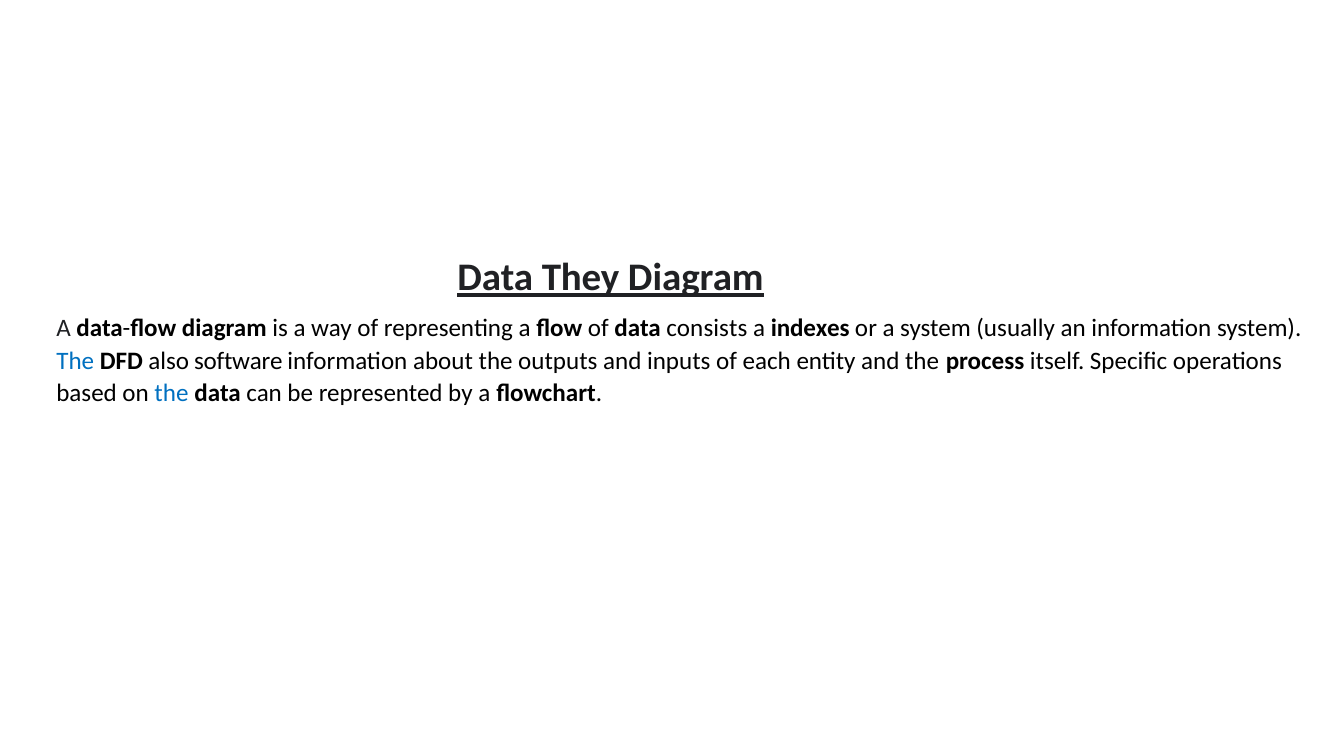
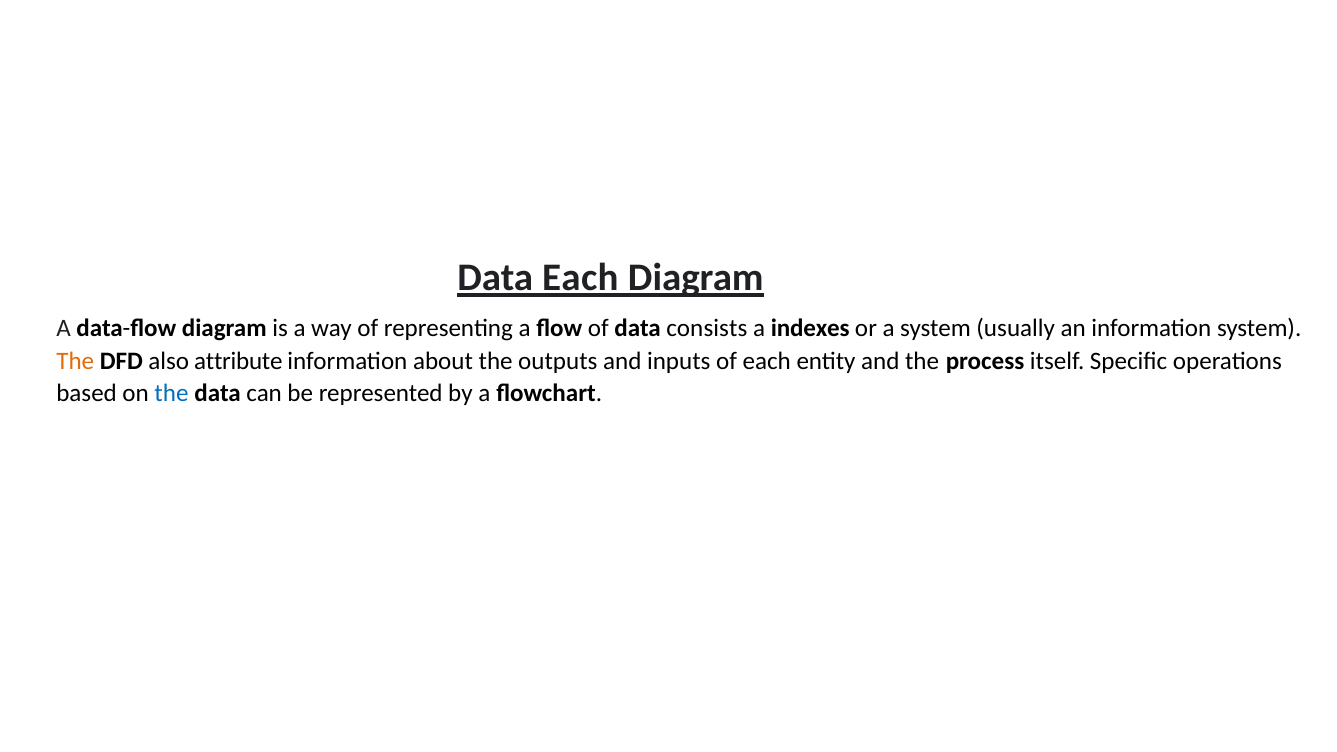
Data They: They -> Each (580, 278)
The colour: blue -> orange (75, 361)
software: software -> attribute (238, 361)
